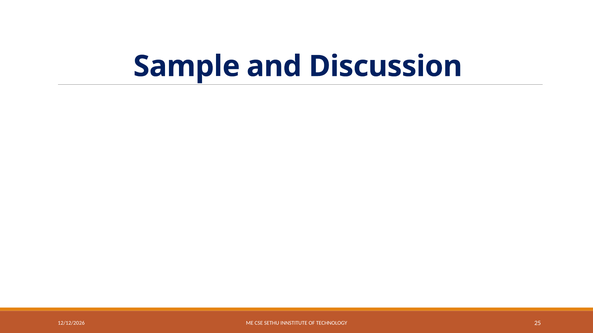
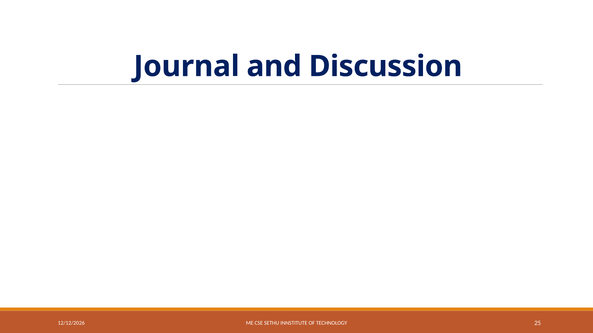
Sample: Sample -> Journal (187, 66)
